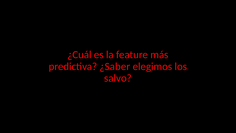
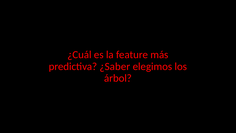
salvo: salvo -> árbol (118, 78)
